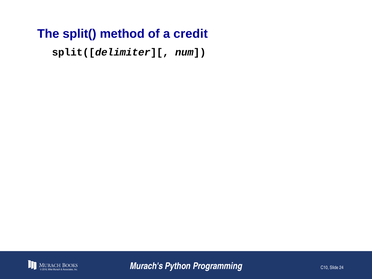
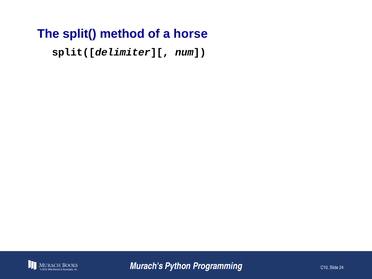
credit: credit -> horse (191, 34)
